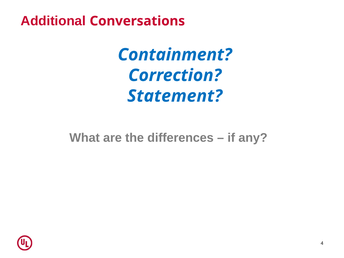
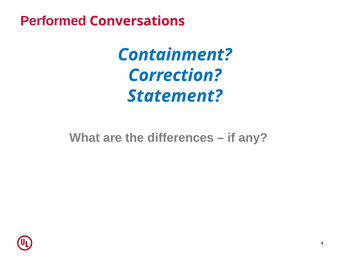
Additional: Additional -> Performed (53, 21)
